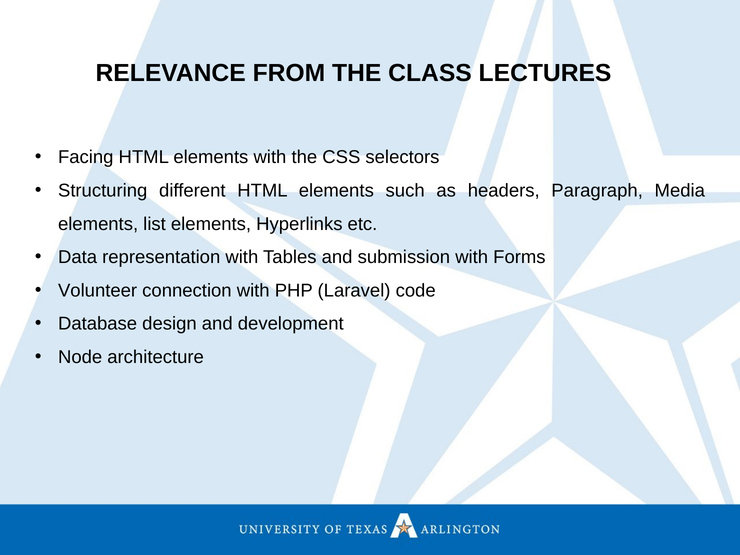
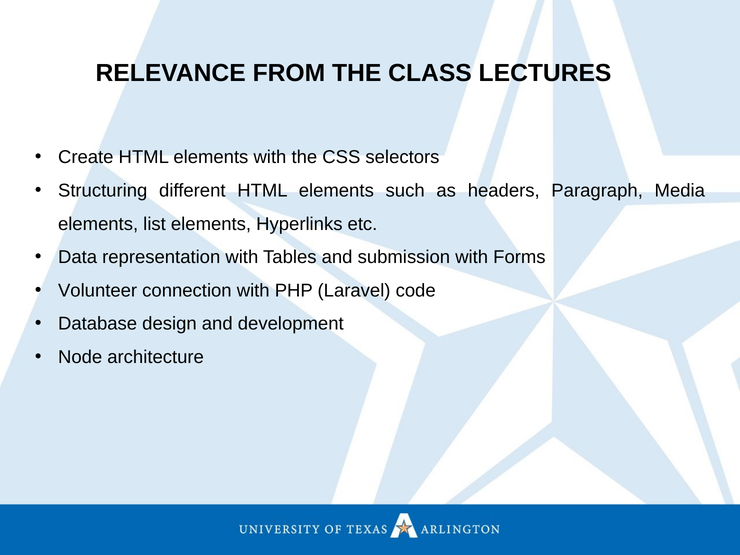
Facing: Facing -> Create (86, 157)
